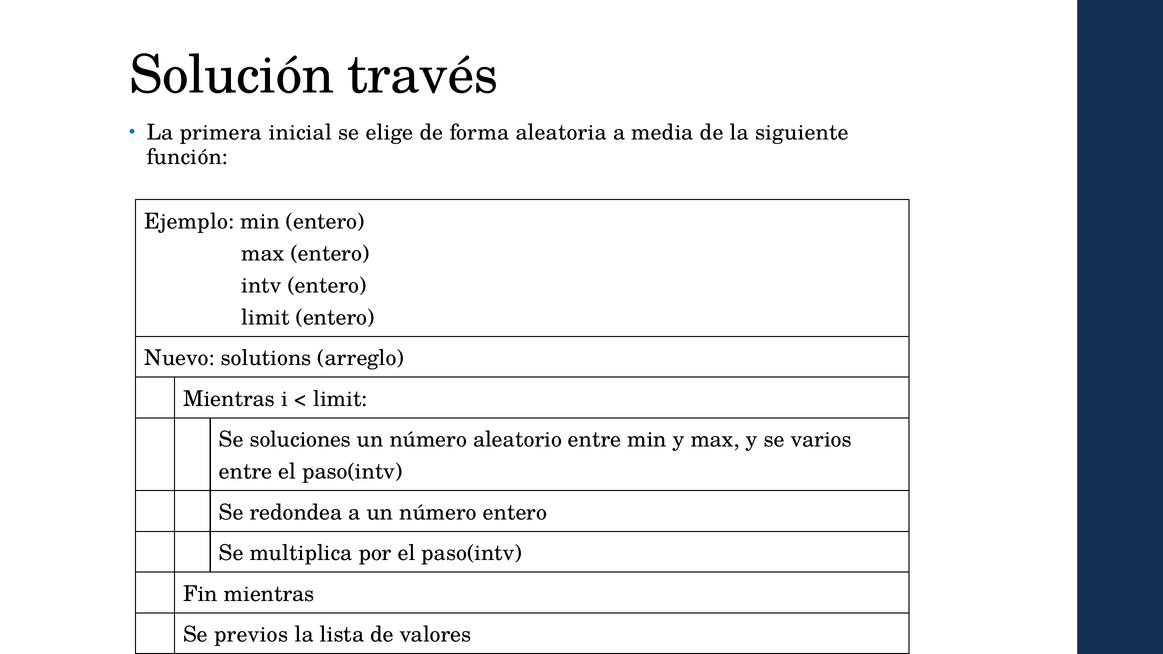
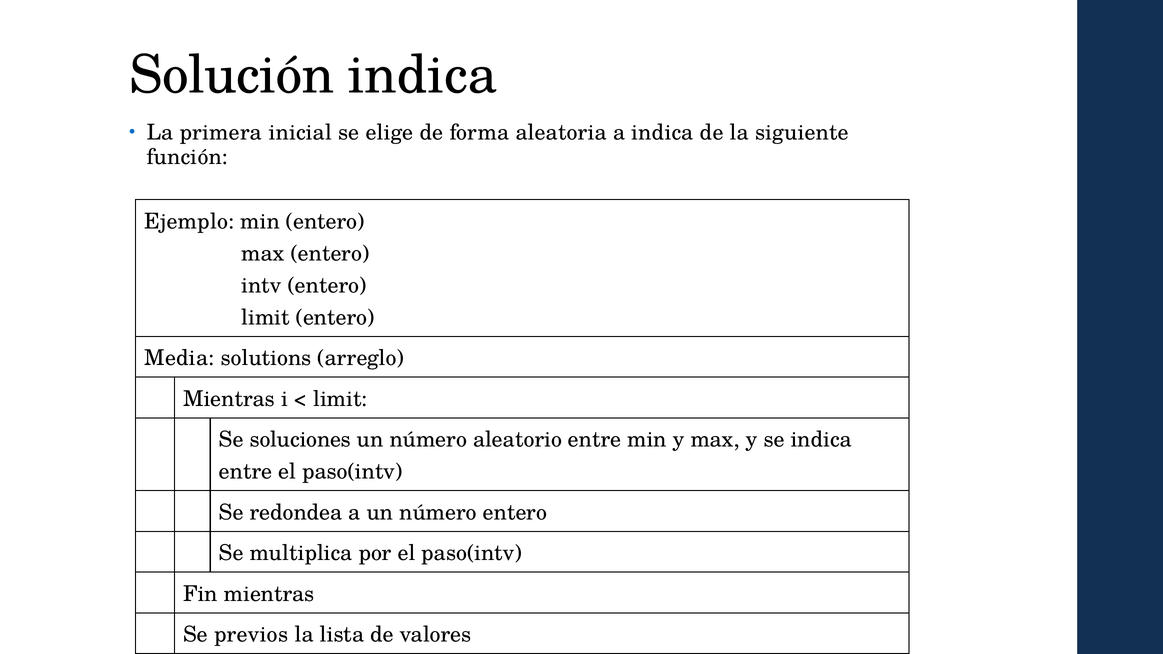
Solución través: través -> indica (422, 75)
a media: media -> indica (663, 132)
Nuevo: Nuevo -> Media (179, 358)
se varios: varios -> indica (821, 440)
